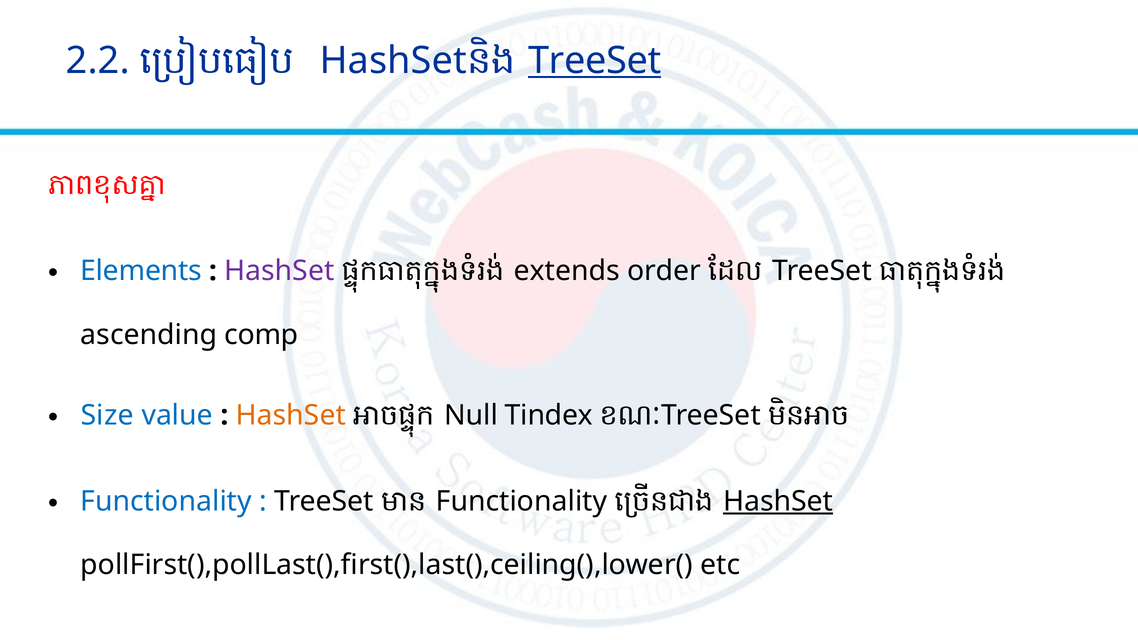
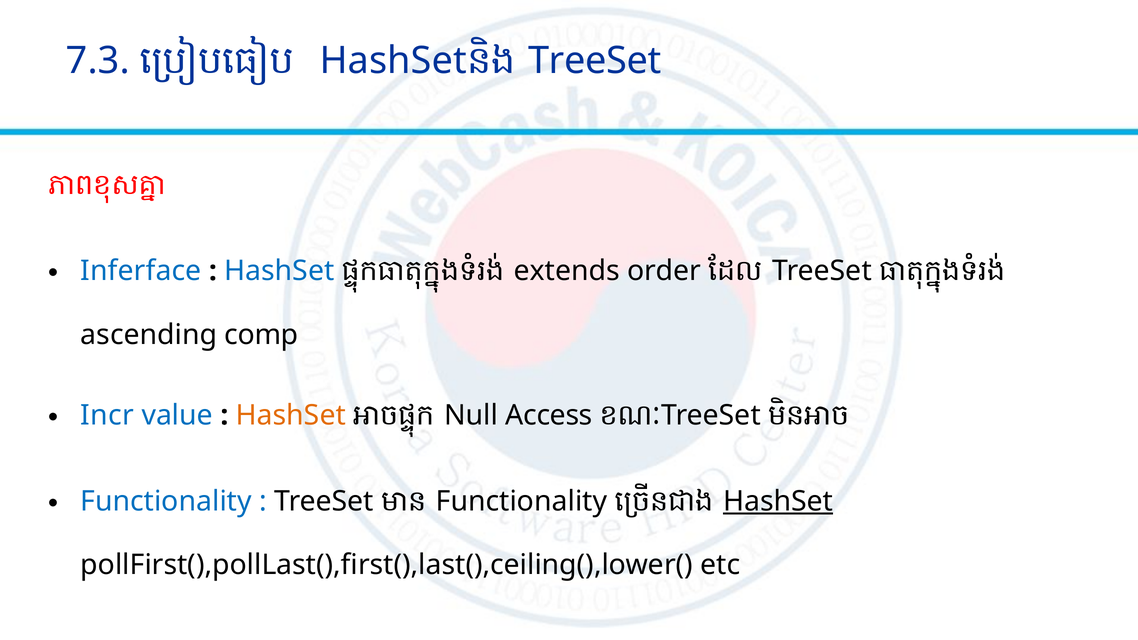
2.2: 2.2 -> 7.3 (98, 61)
TreeSet underline: present -> none (595, 61)
Elements: Elements -> Inferface (141, 271)
HashSet colour: purple -> blue (279, 271)
Size: Size -> Incr (107, 415)
Tindex: Tindex -> Access (549, 415)
